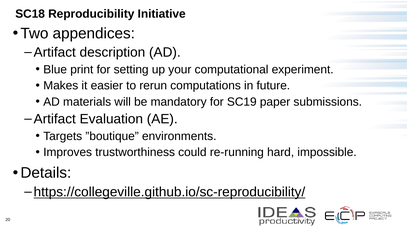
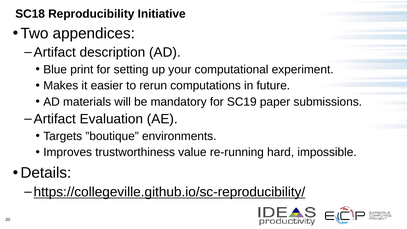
could: could -> value (192, 152)
